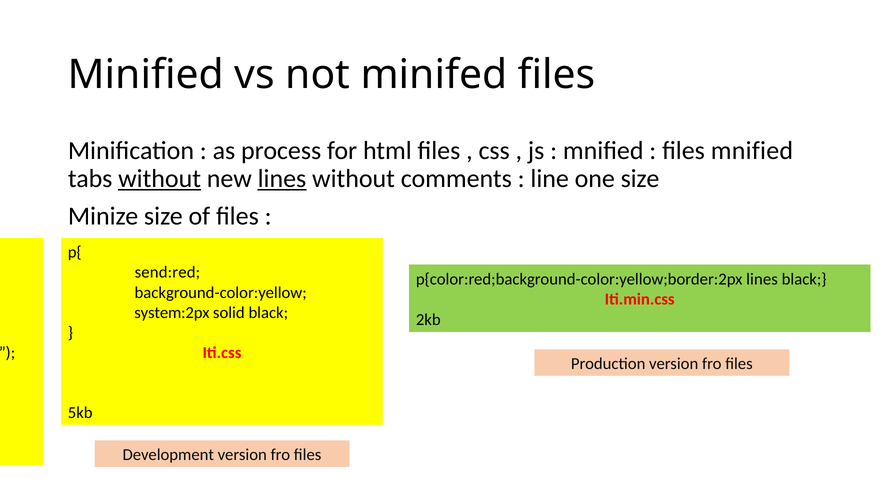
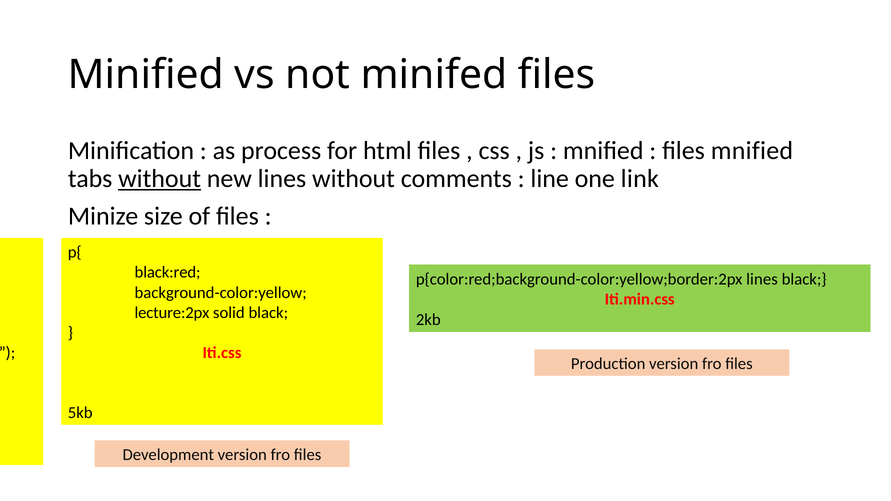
lines underline: present -> none (282, 179)
one size: size -> link (640, 179)
send:red: send:red -> black:red (168, 273)
system:2px: system:2px -> lecture:2px (172, 313)
